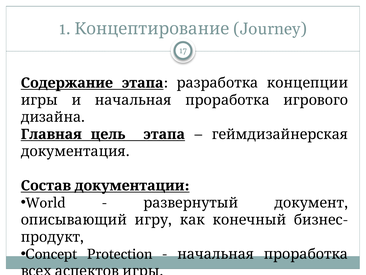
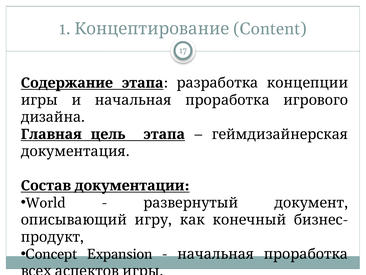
Journey: Journey -> Content (270, 29)
Protection: Protection -> Expansion (120, 254)
